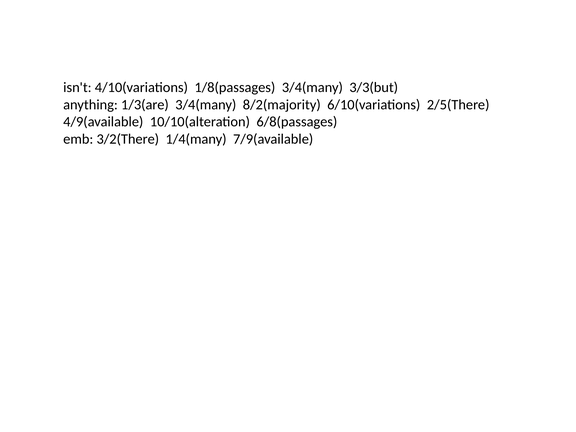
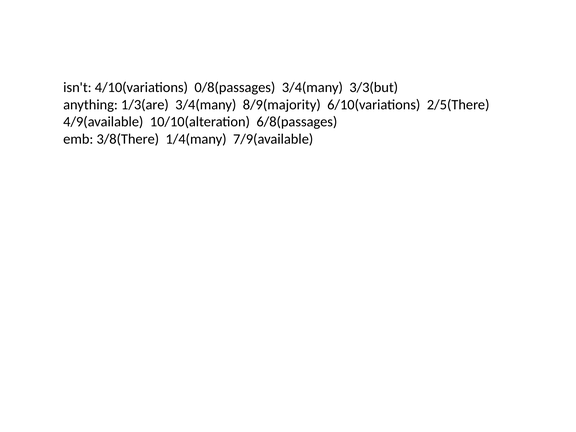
1/8(passages: 1/8(passages -> 0/8(passages (235, 87)
8/2(majority: 8/2(majority -> 8/9(majority (282, 105)
3/2(There: 3/2(There -> 3/8(There (128, 139)
